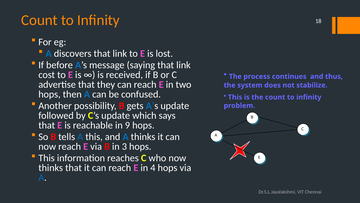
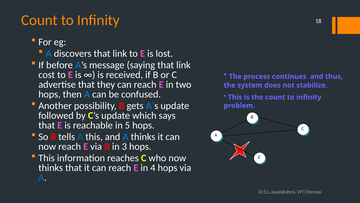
9: 9 -> 5 (127, 125)
